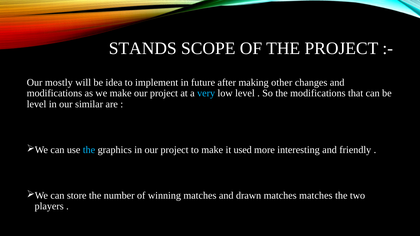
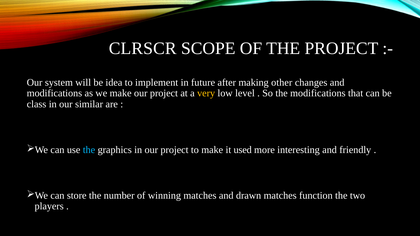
STANDS: STANDS -> CLRSCR (143, 48)
mostly: mostly -> system (59, 83)
very colour: light blue -> yellow (206, 93)
level: level -> class (37, 104)
matches matches: matches -> function (316, 196)
